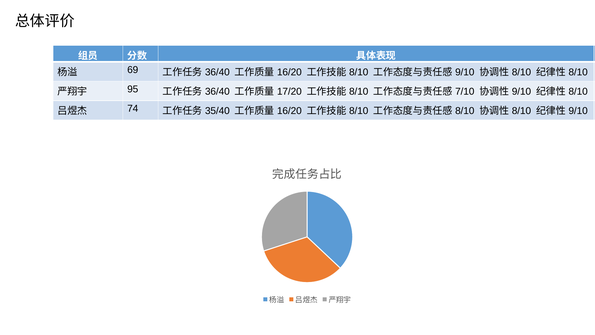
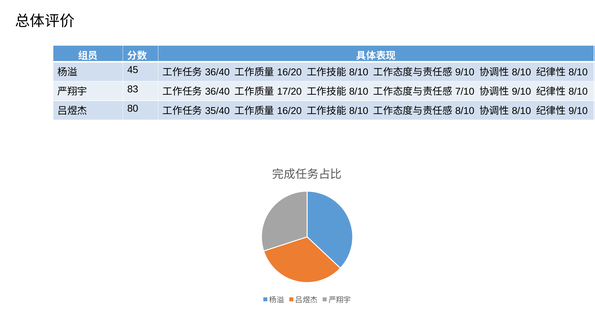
69: 69 -> 45 (133, 70)
95: 95 -> 83 (133, 89)
74: 74 -> 80 (133, 108)
